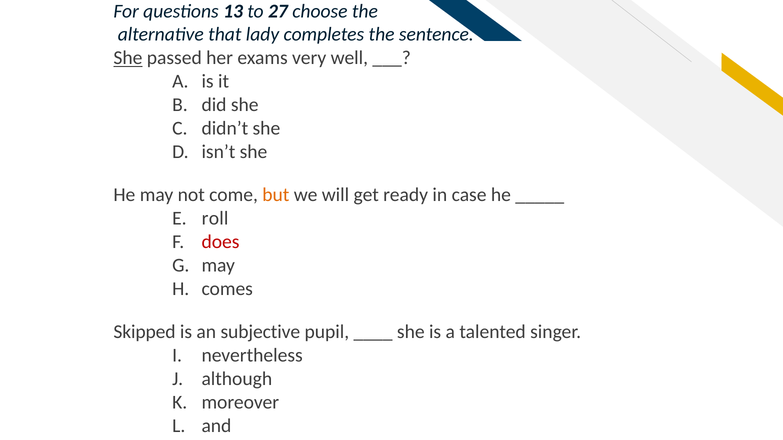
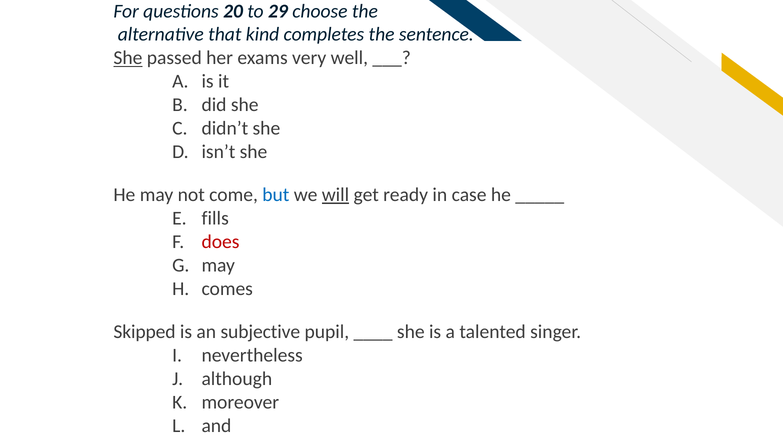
13: 13 -> 20 (233, 11)
27: 27 -> 29 (278, 11)
lady: lady -> kind (263, 35)
but colour: orange -> blue (276, 195)
will underline: none -> present (335, 195)
roll: roll -> fills (215, 219)
